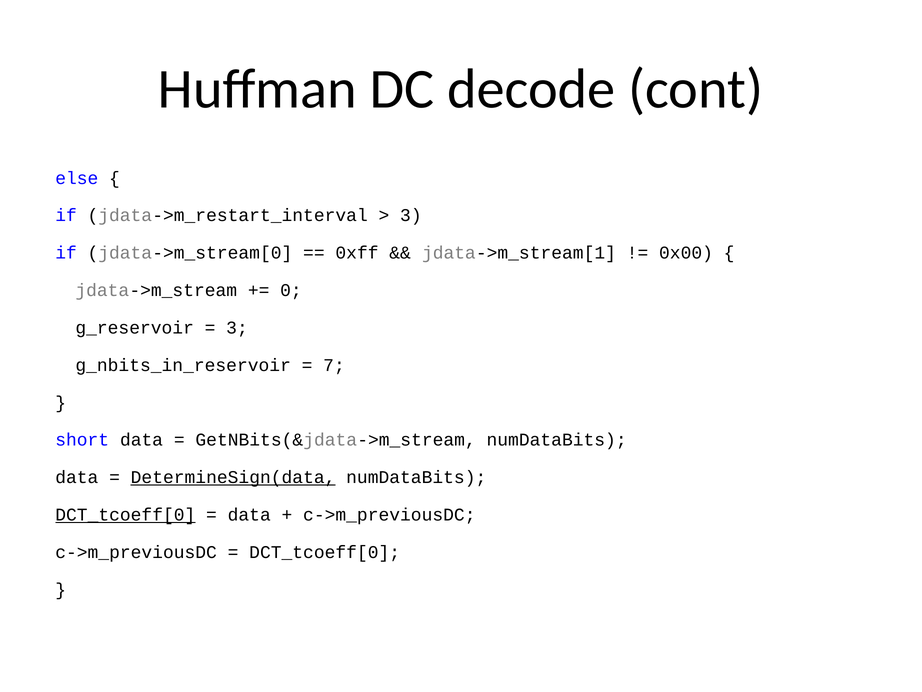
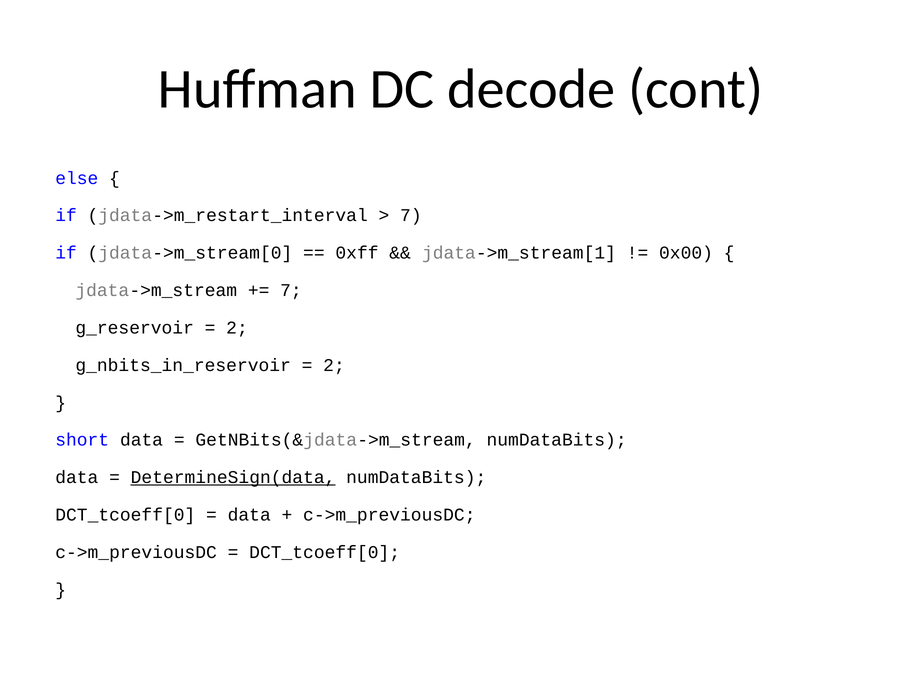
3: 3 -> 7 (411, 215)
0: 0 -> 7 (291, 290)
3: 3 -> 2 (237, 328)
7: 7 -> 2 (334, 365)
DCT_tcoeff[0 underline: present -> none (125, 514)
